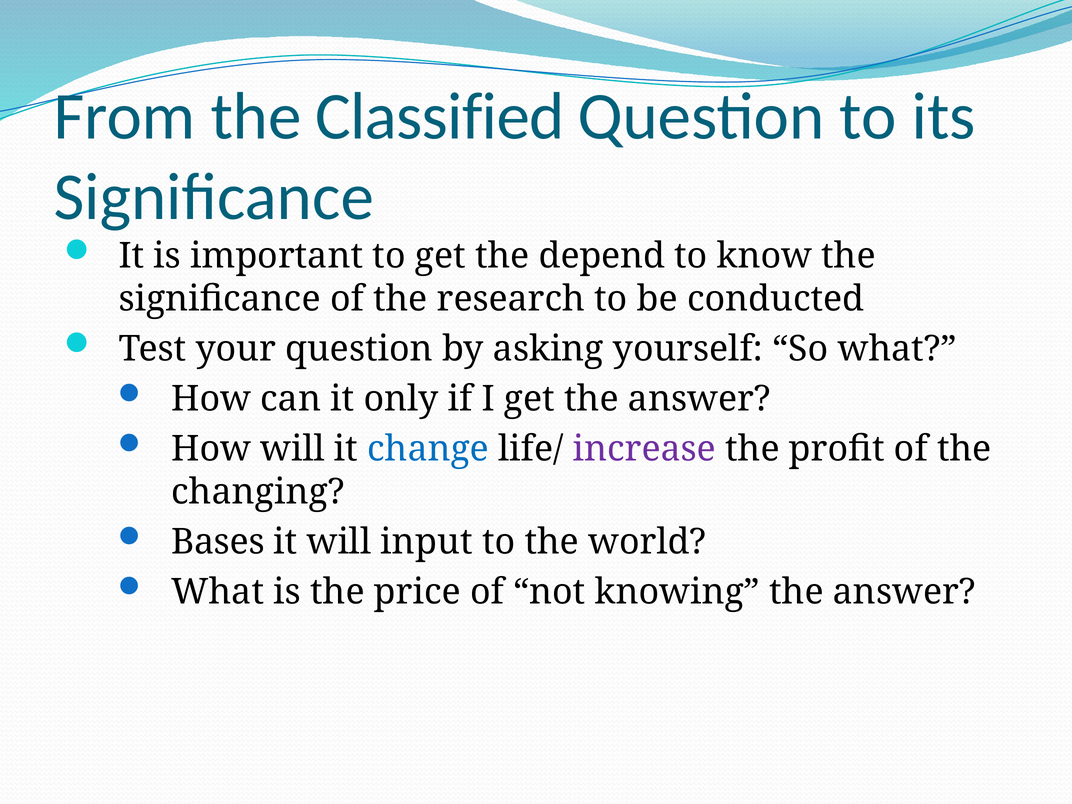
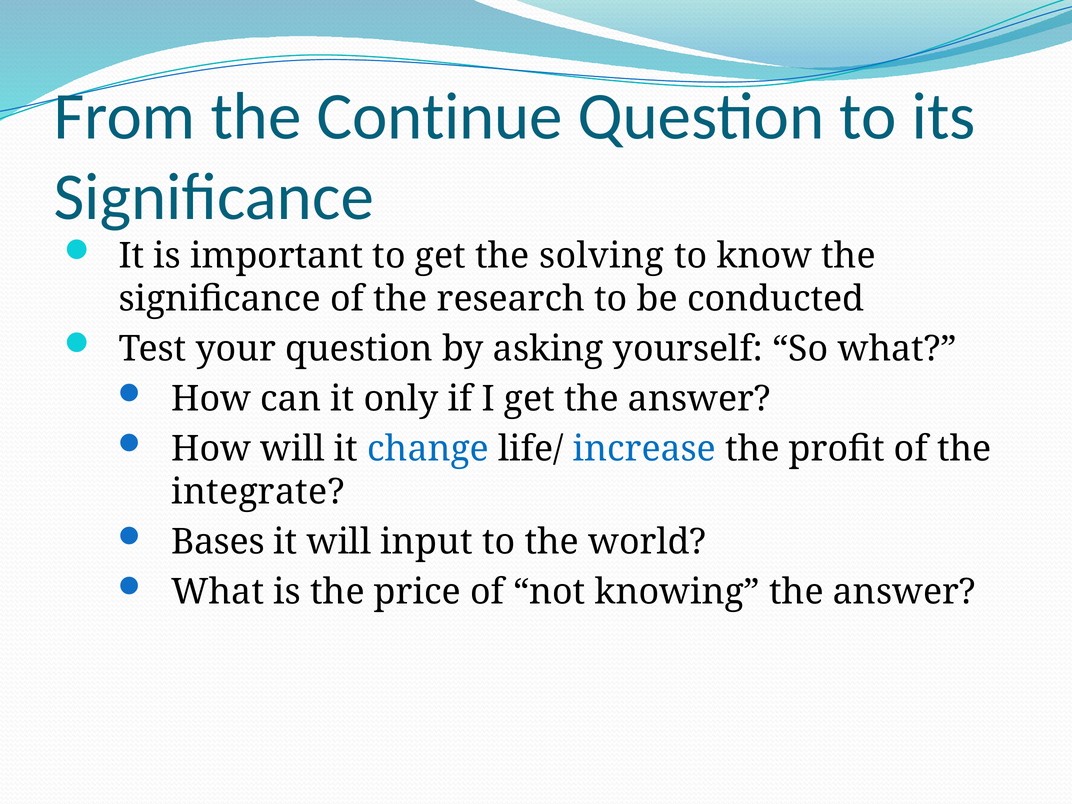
Classified: Classified -> Continue (440, 117)
depend: depend -> solving (602, 256)
increase colour: purple -> blue (644, 449)
changing: changing -> integrate (258, 492)
